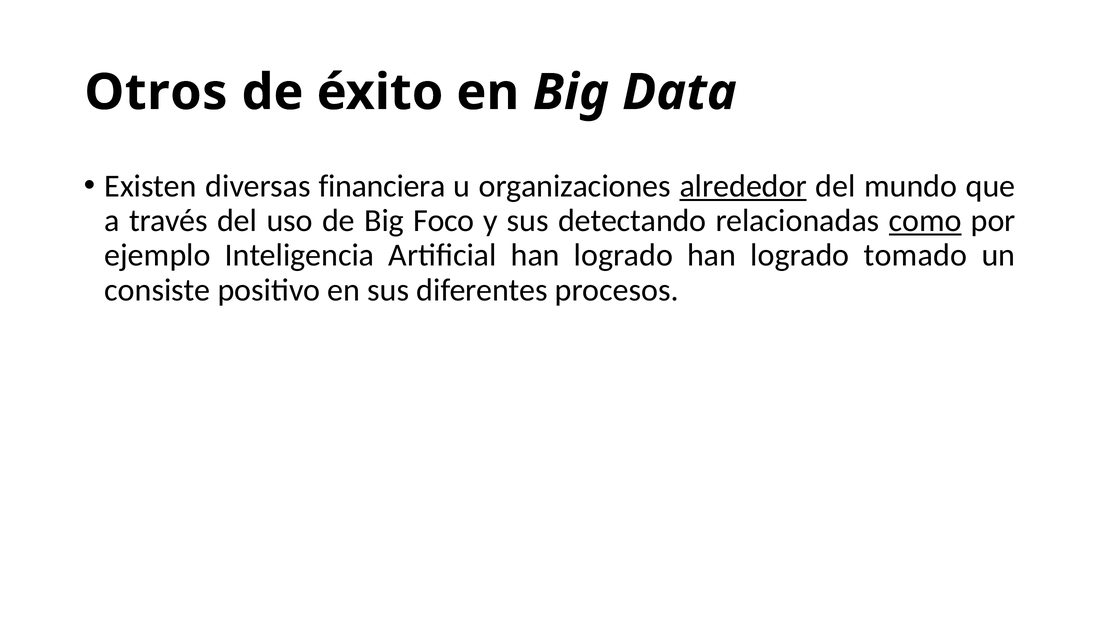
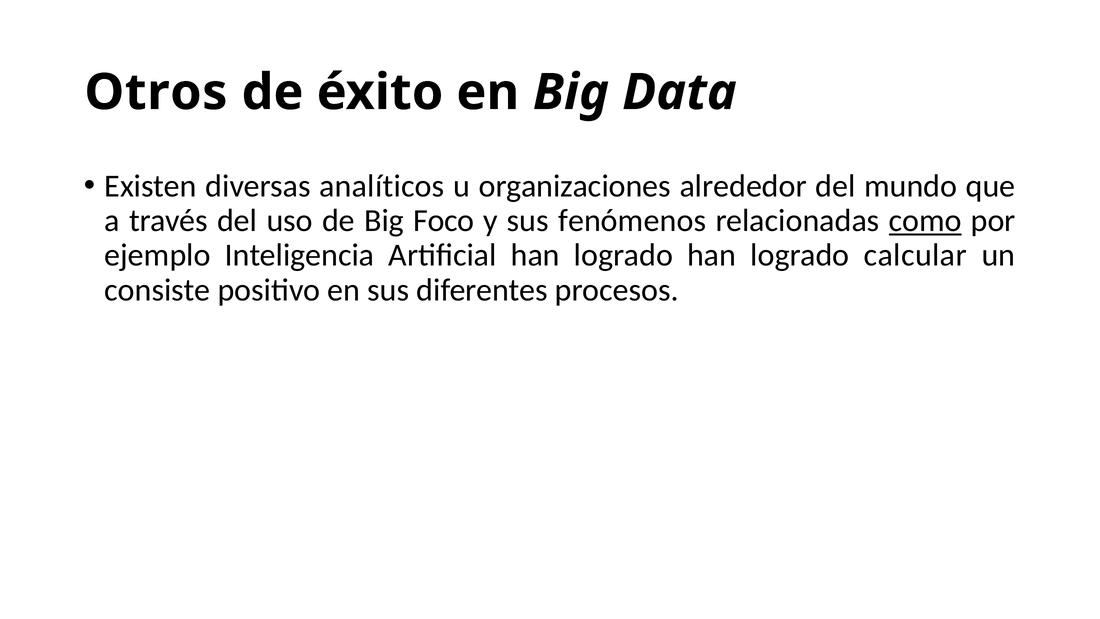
financiera: financiera -> analíticos (382, 186)
alrededor underline: present -> none (743, 186)
detectando: detectando -> fenómenos (632, 221)
tomado: tomado -> calcular (915, 255)
